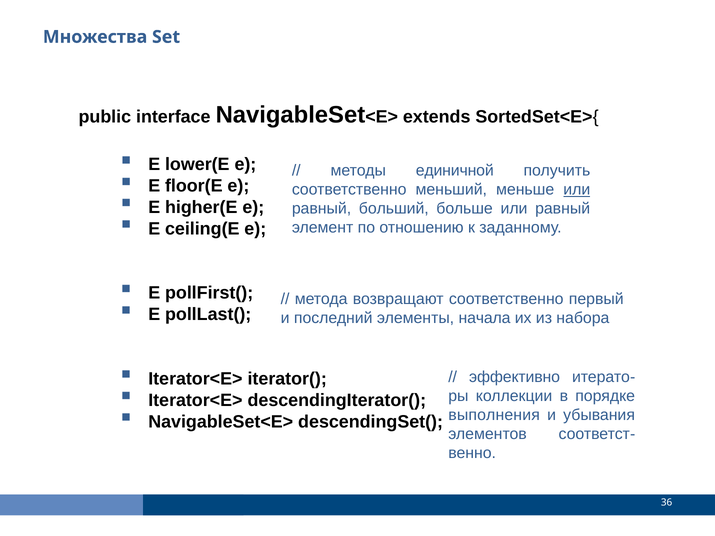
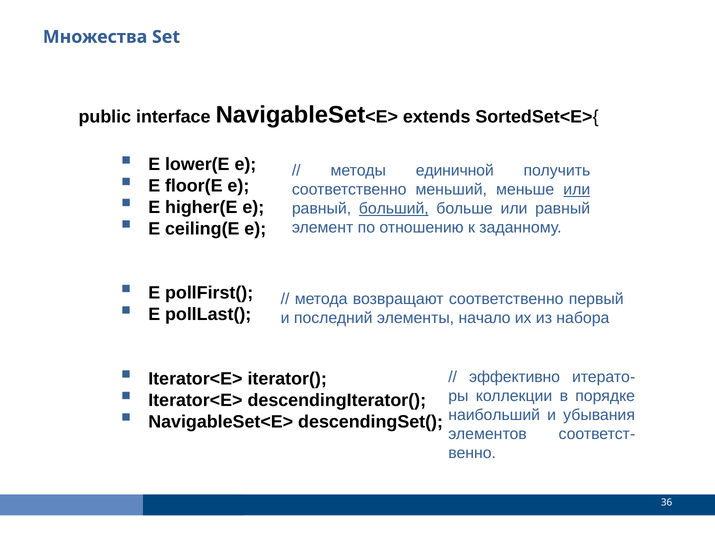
больший underline: none -> present (394, 209)
начала: начала -> начало (485, 318)
выполнения: выполнения -> наибольший (494, 415)
